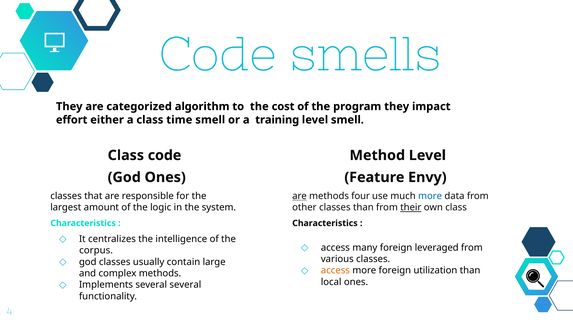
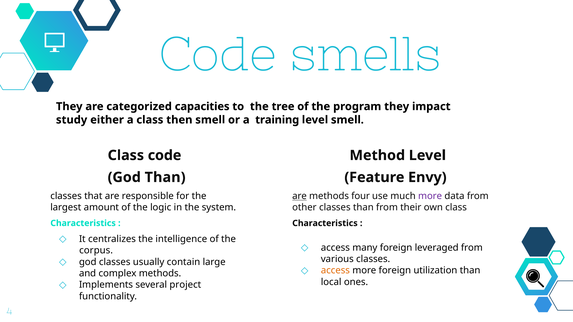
algorithm: algorithm -> capacities (202, 107)
cost: cost -> tree (283, 107)
effort: effort -> study (72, 120)
time: time -> then (179, 120)
God Ones: Ones -> Than (165, 177)
more colour: blue -> purple (430, 196)
their underline: present -> none (411, 208)
several several: several -> project (185, 285)
